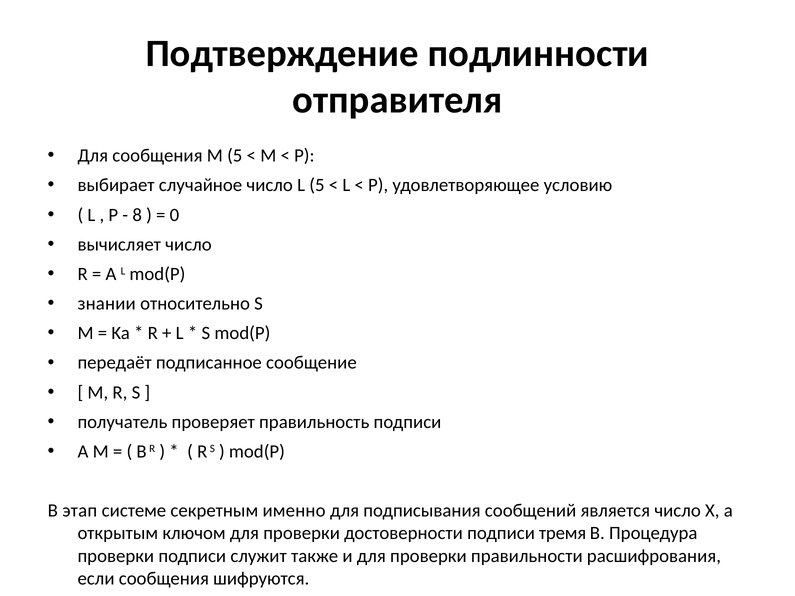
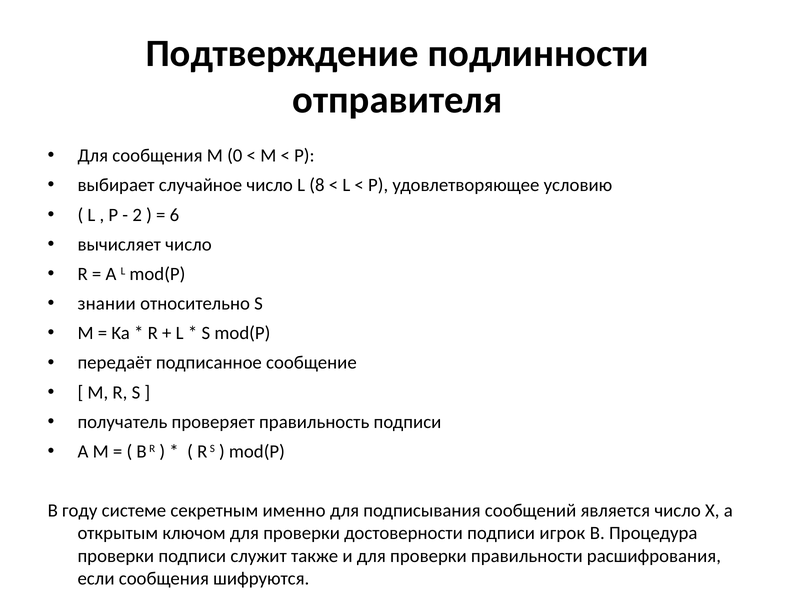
M 5: 5 -> 0 (235, 156)
L 5: 5 -> 8 (317, 185)
8: 8 -> 2 (137, 215)
0: 0 -> 6 (174, 215)
этап: этап -> году (80, 511)
тремя: тремя -> игрок (562, 534)
